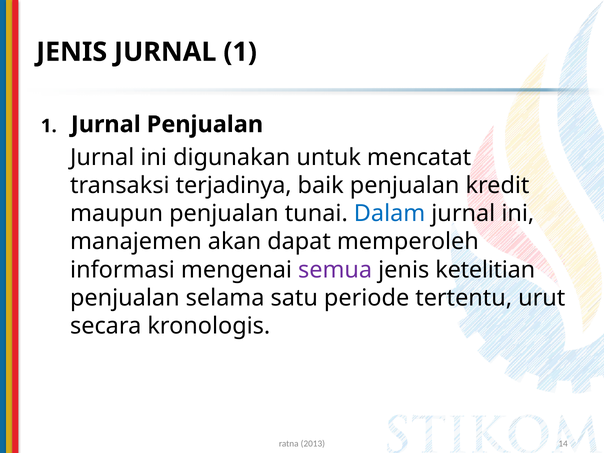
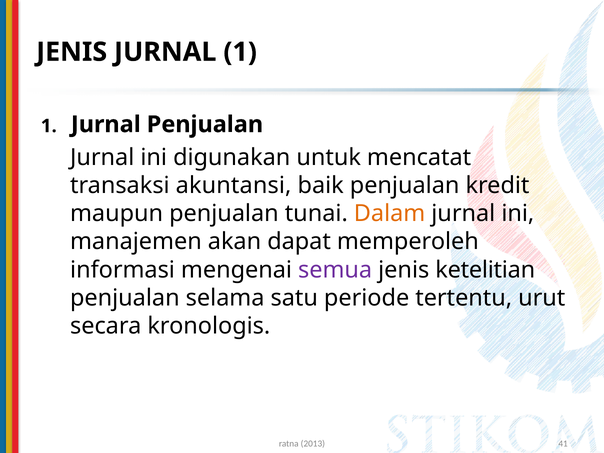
terjadinya: terjadinya -> akuntansi (234, 185)
Dalam colour: blue -> orange (390, 214)
14: 14 -> 41 (563, 444)
